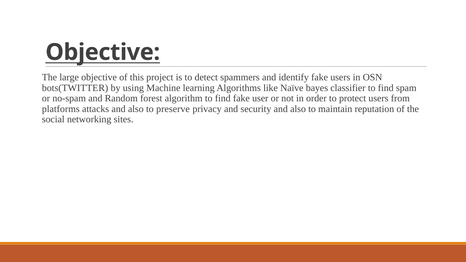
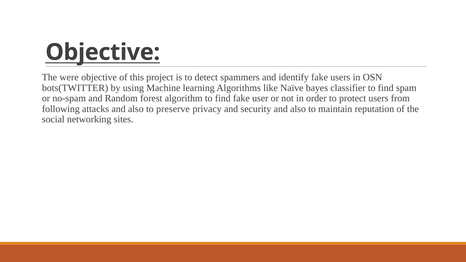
large: large -> were (69, 77)
platforms: platforms -> following (61, 109)
